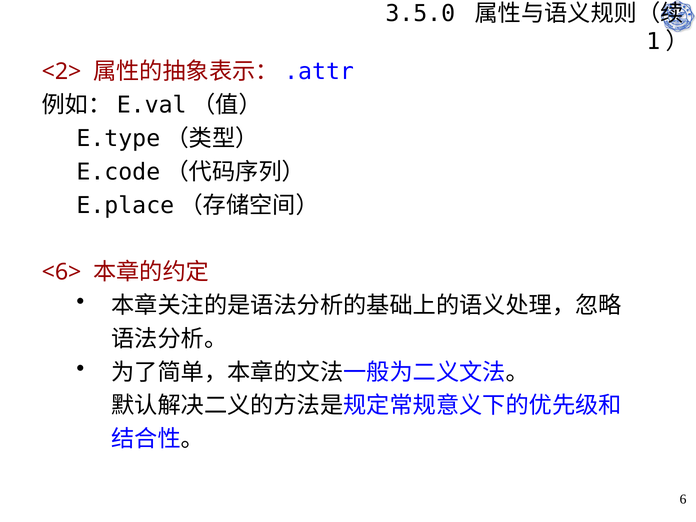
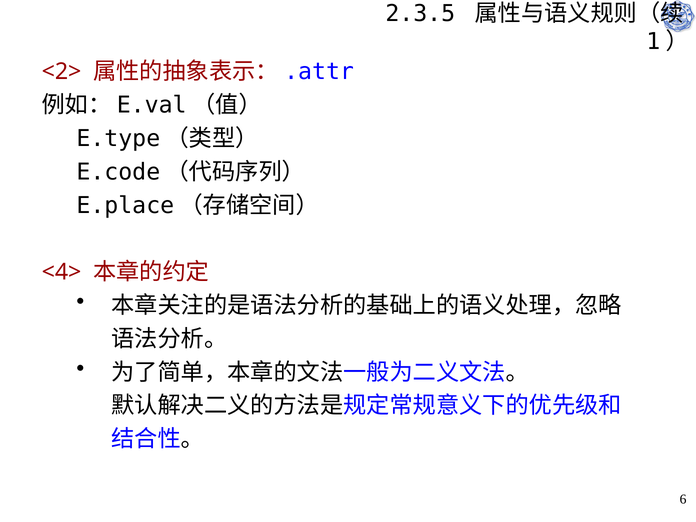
3.5.0: 3.5.0 -> 2.3.5 (420, 14)
<6>: <6> -> <4> (62, 272)
